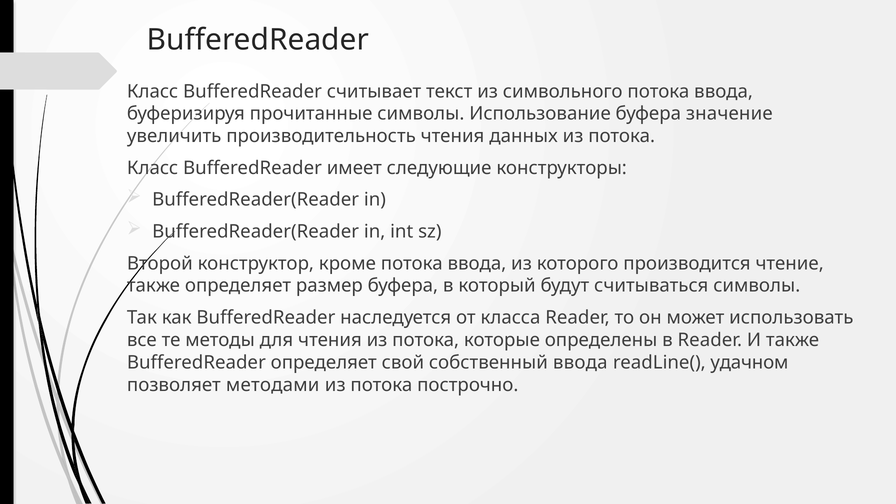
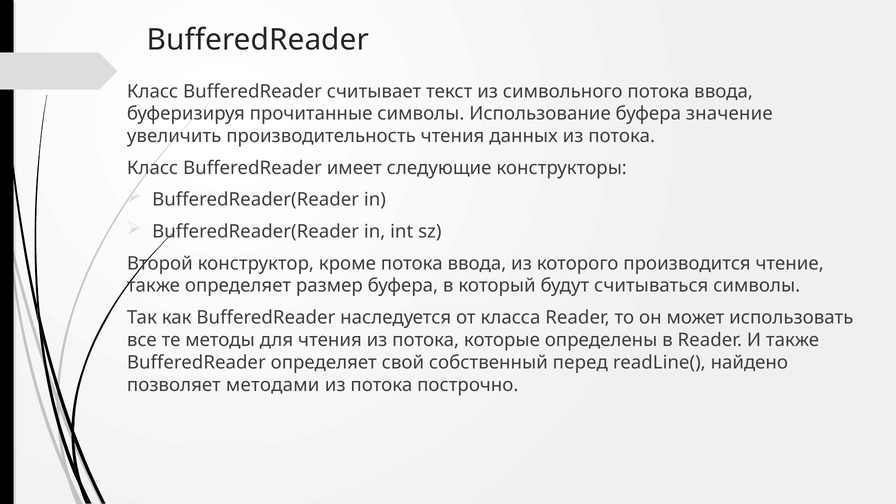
собственный ввода: ввода -> перед (580, 362)
удачном: удачном -> найдено (749, 362)
